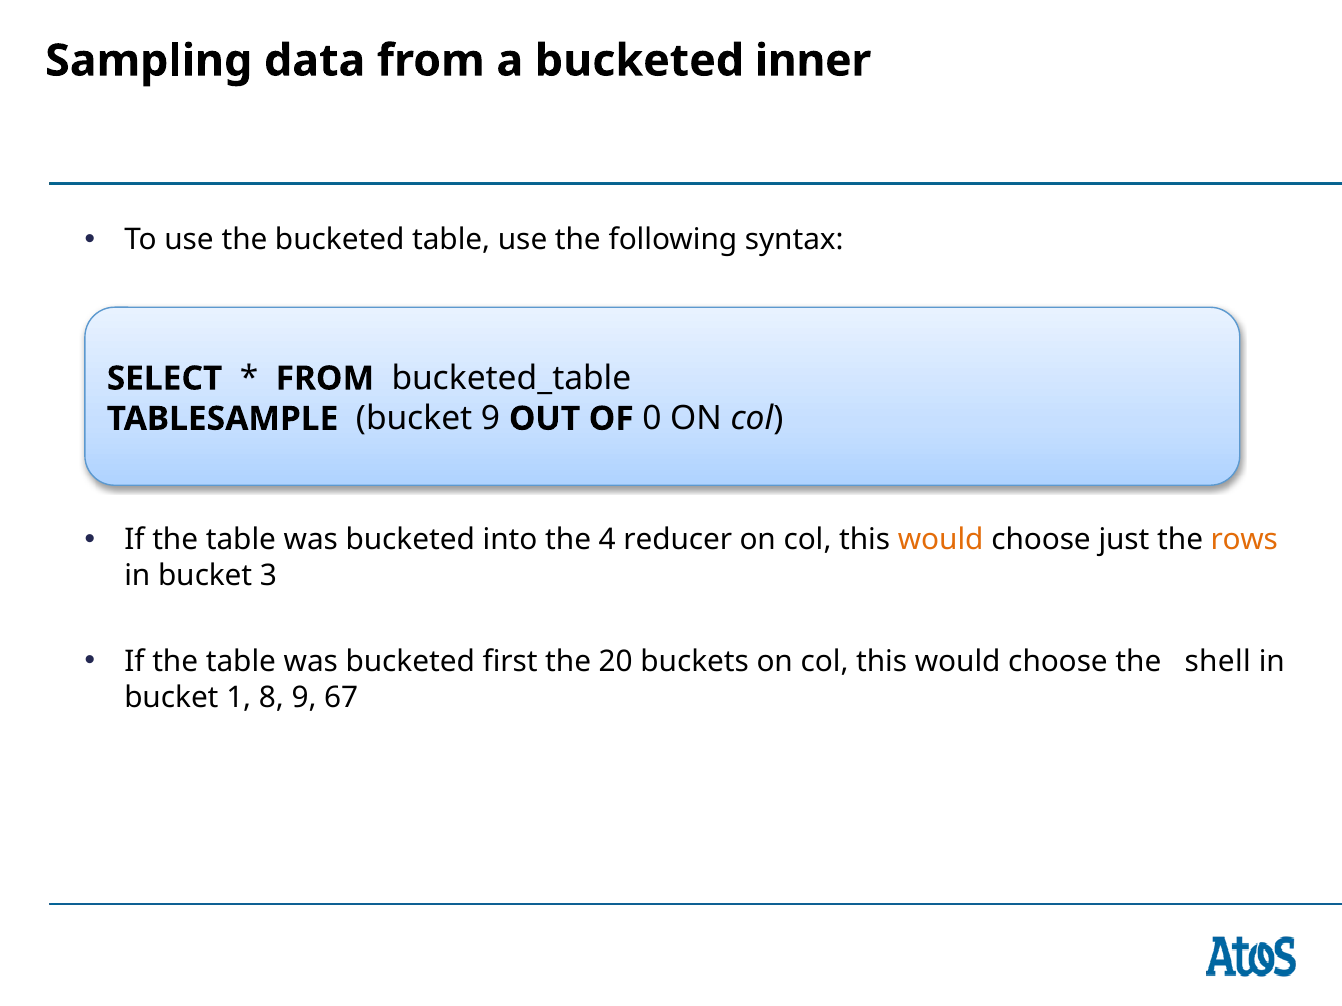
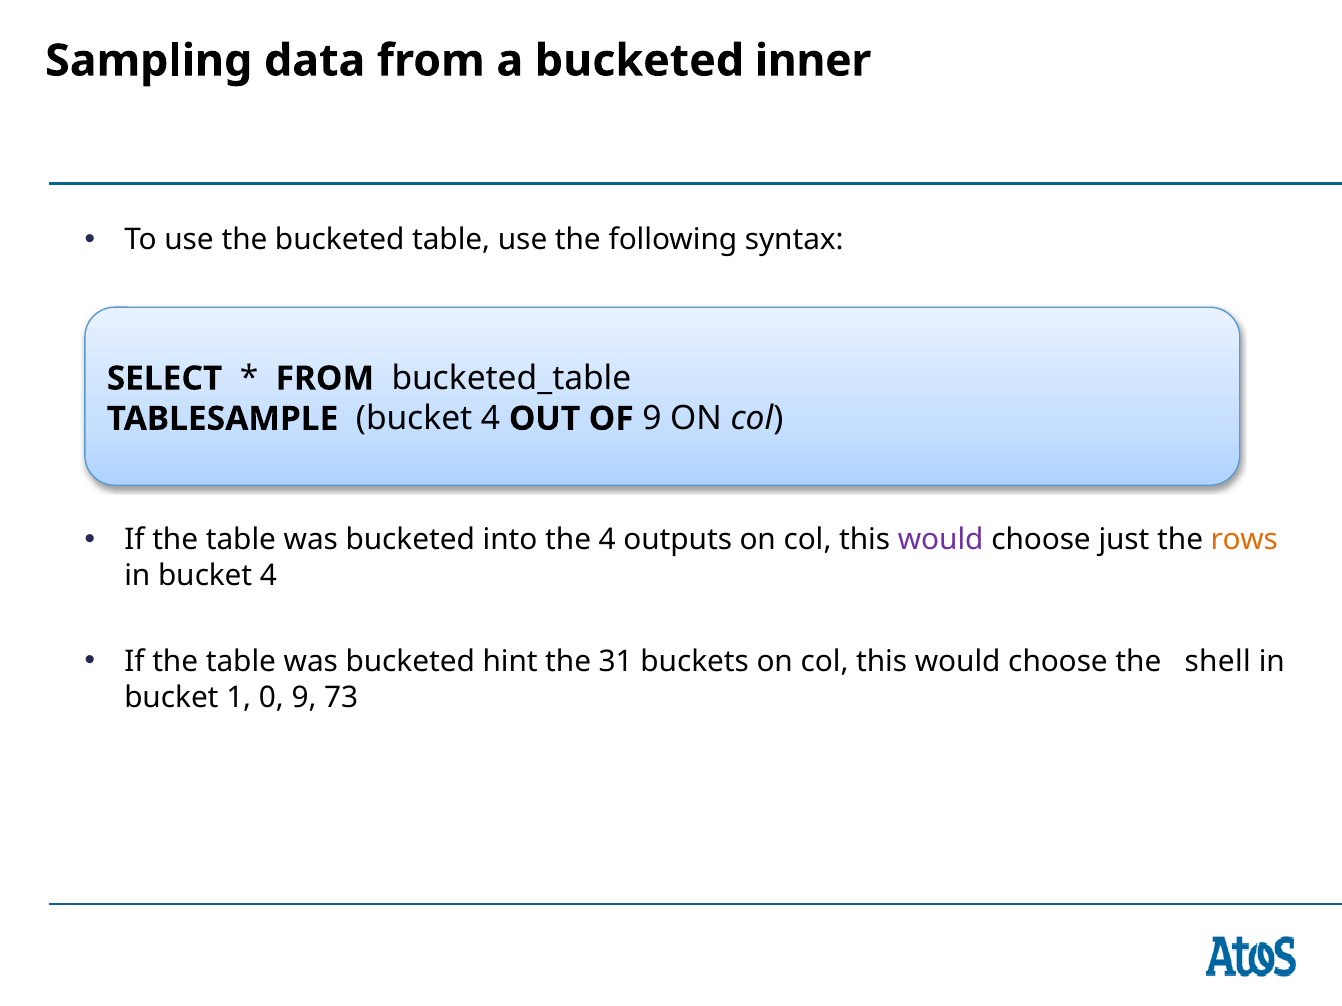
TABLESAMPLE bucket 9: 9 -> 4 (491, 419)
OF 0: 0 -> 9 (652, 419)
reducer: reducer -> outputs (678, 540)
would colour: orange -> purple (941, 540)
in bucket 3: 3 -> 4 (269, 576)
first: first -> hint (510, 662)
20: 20 -> 31 (616, 662)
8: 8 -> 0 (271, 698)
67: 67 -> 73 (341, 698)
